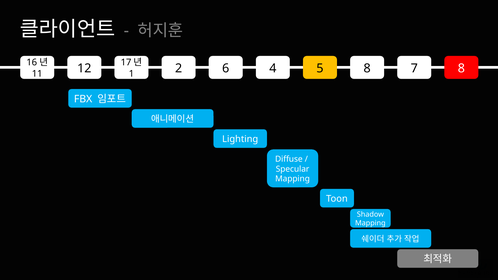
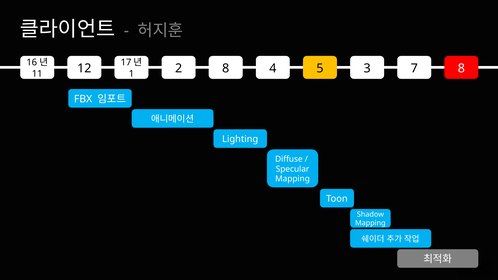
2 6: 6 -> 8 (226, 68)
4 8: 8 -> 3 (367, 68)
